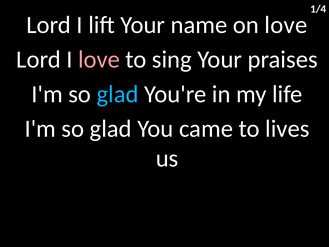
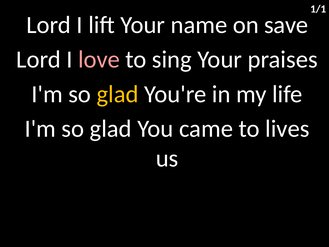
1/4: 1/4 -> 1/1 (318, 9)
on love: love -> save (286, 25)
glad colour: light blue -> yellow (118, 94)
